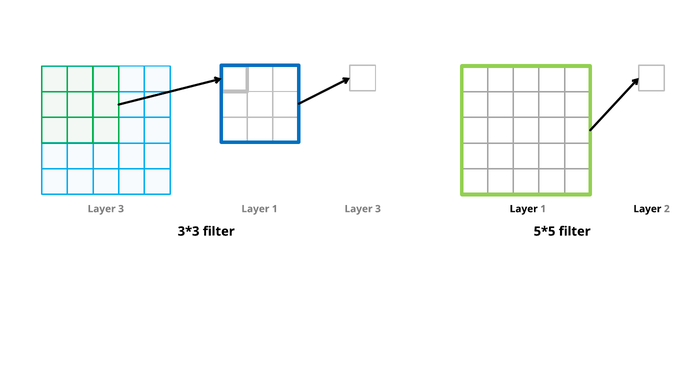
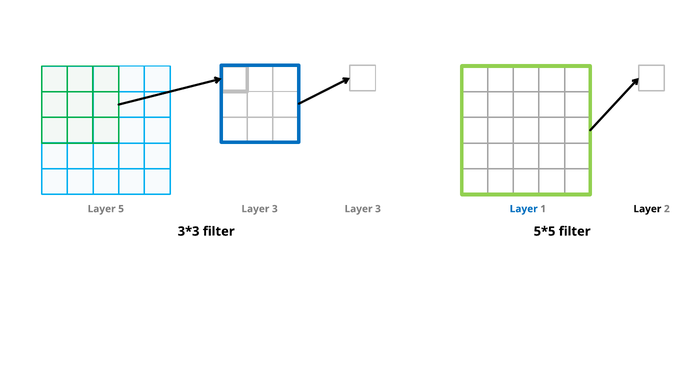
3: 3 -> 5 (121, 209)
1: 1 -> 3 (275, 209)
Layer colour: black -> blue (524, 209)
